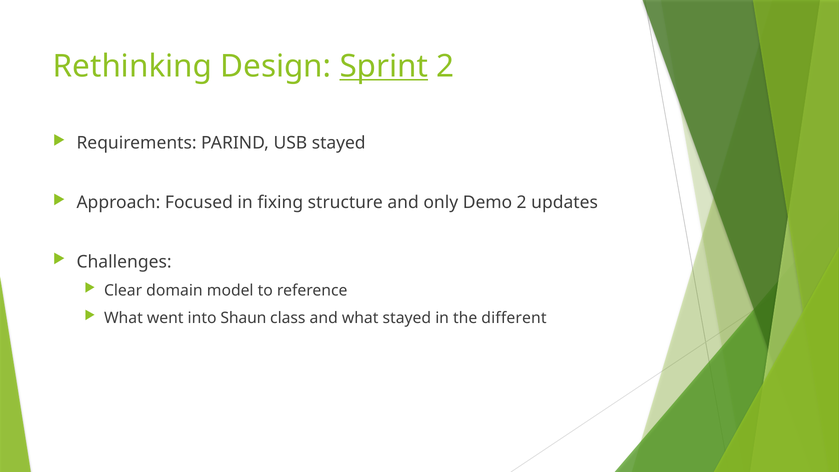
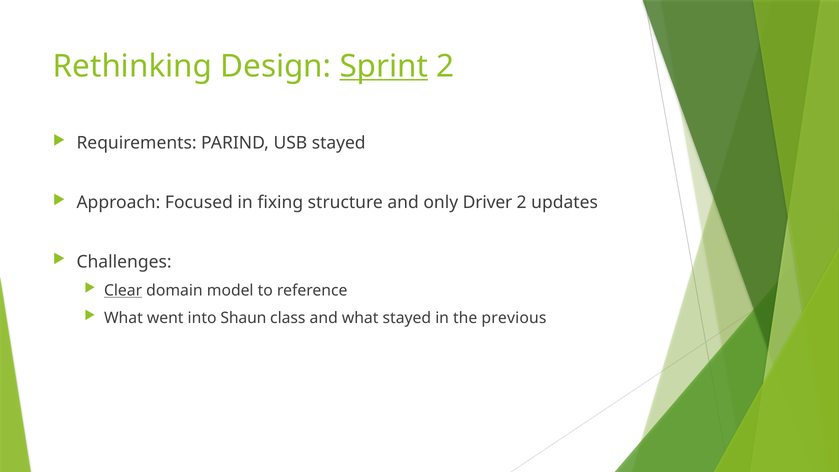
Demo: Demo -> Driver (488, 202)
Clear underline: none -> present (123, 290)
different: different -> previous (514, 318)
